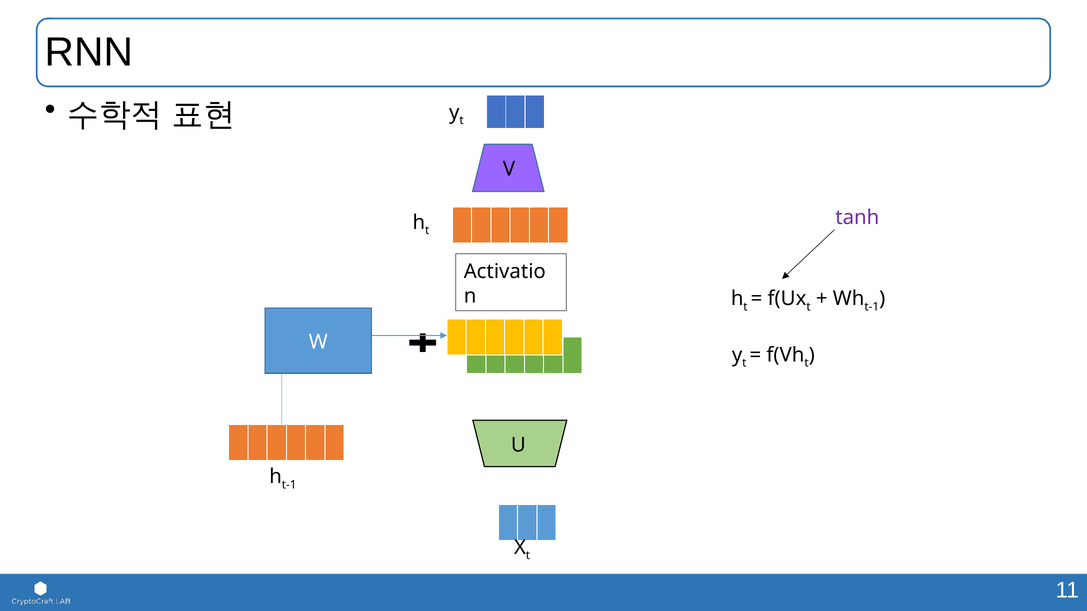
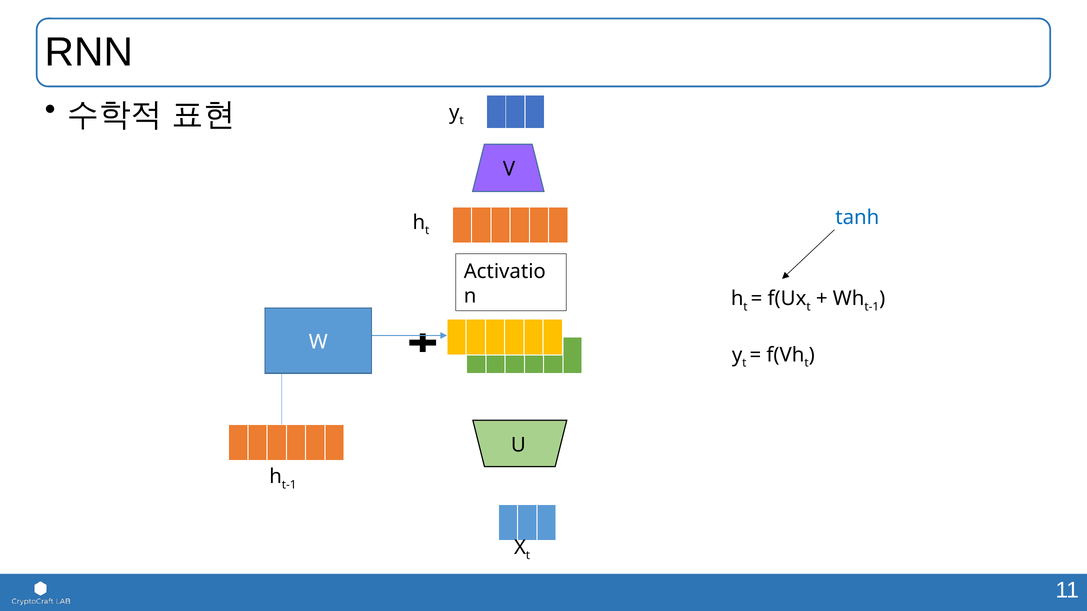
tanh colour: purple -> blue (857, 218)
